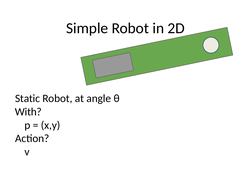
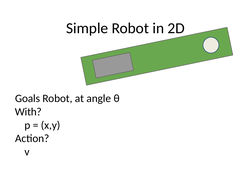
Static: Static -> Goals (28, 99)
